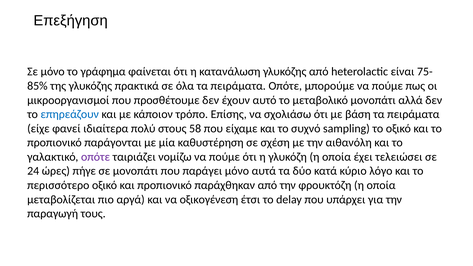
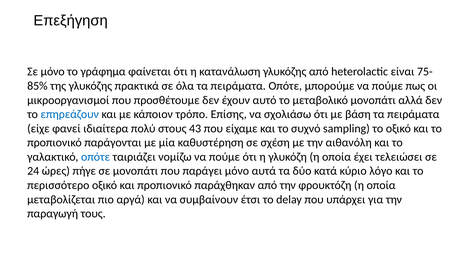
58: 58 -> 43 (195, 129)
οπότε colour: purple -> blue (96, 157)
οξικογένεση: οξικογένεση -> συμβαίνουν (209, 199)
